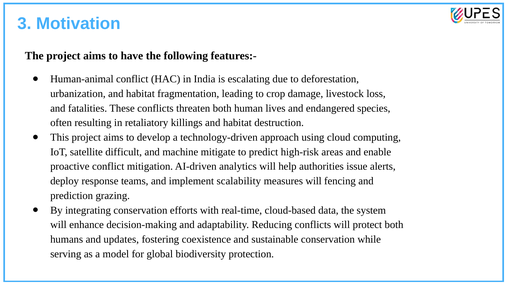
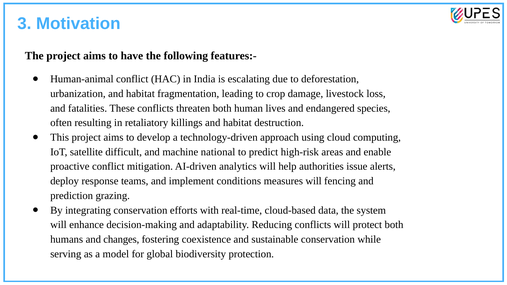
mitigate: mitigate -> national (218, 152)
scalability: scalability -> conditions (239, 181)
updates: updates -> changes (121, 239)
